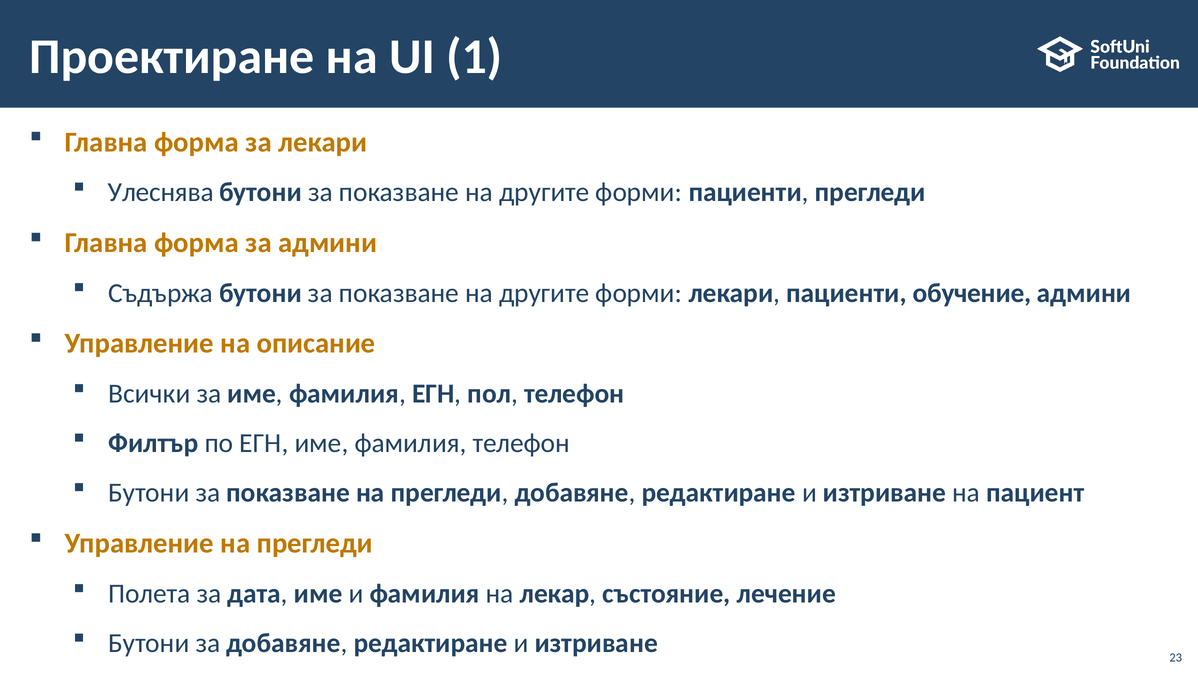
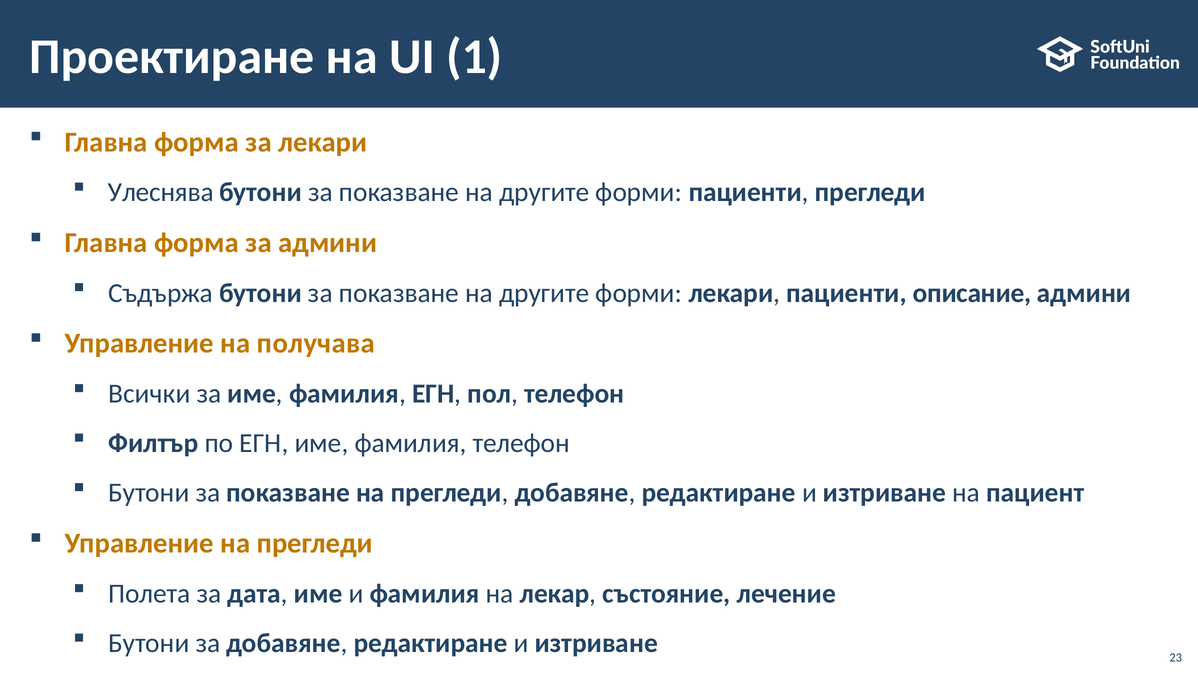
обучение: обучение -> описание (972, 293)
описание: описание -> получава (316, 343)
